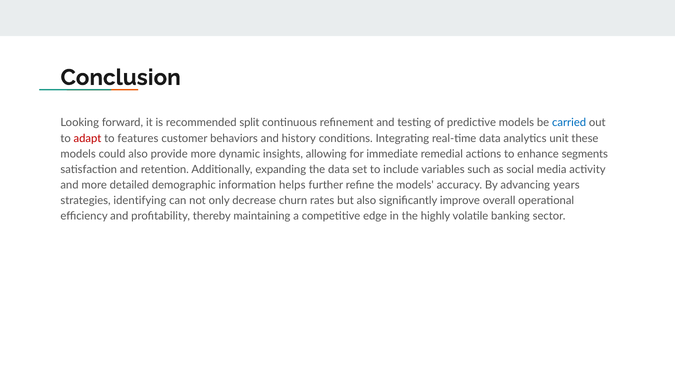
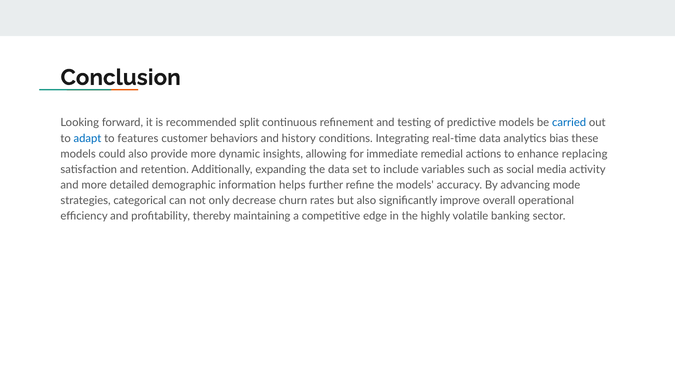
adapt colour: red -> blue (87, 138)
unit: unit -> bias (559, 138)
segments: segments -> replacing (585, 154)
years: years -> mode (566, 185)
identifying: identifying -> categorical (140, 200)
